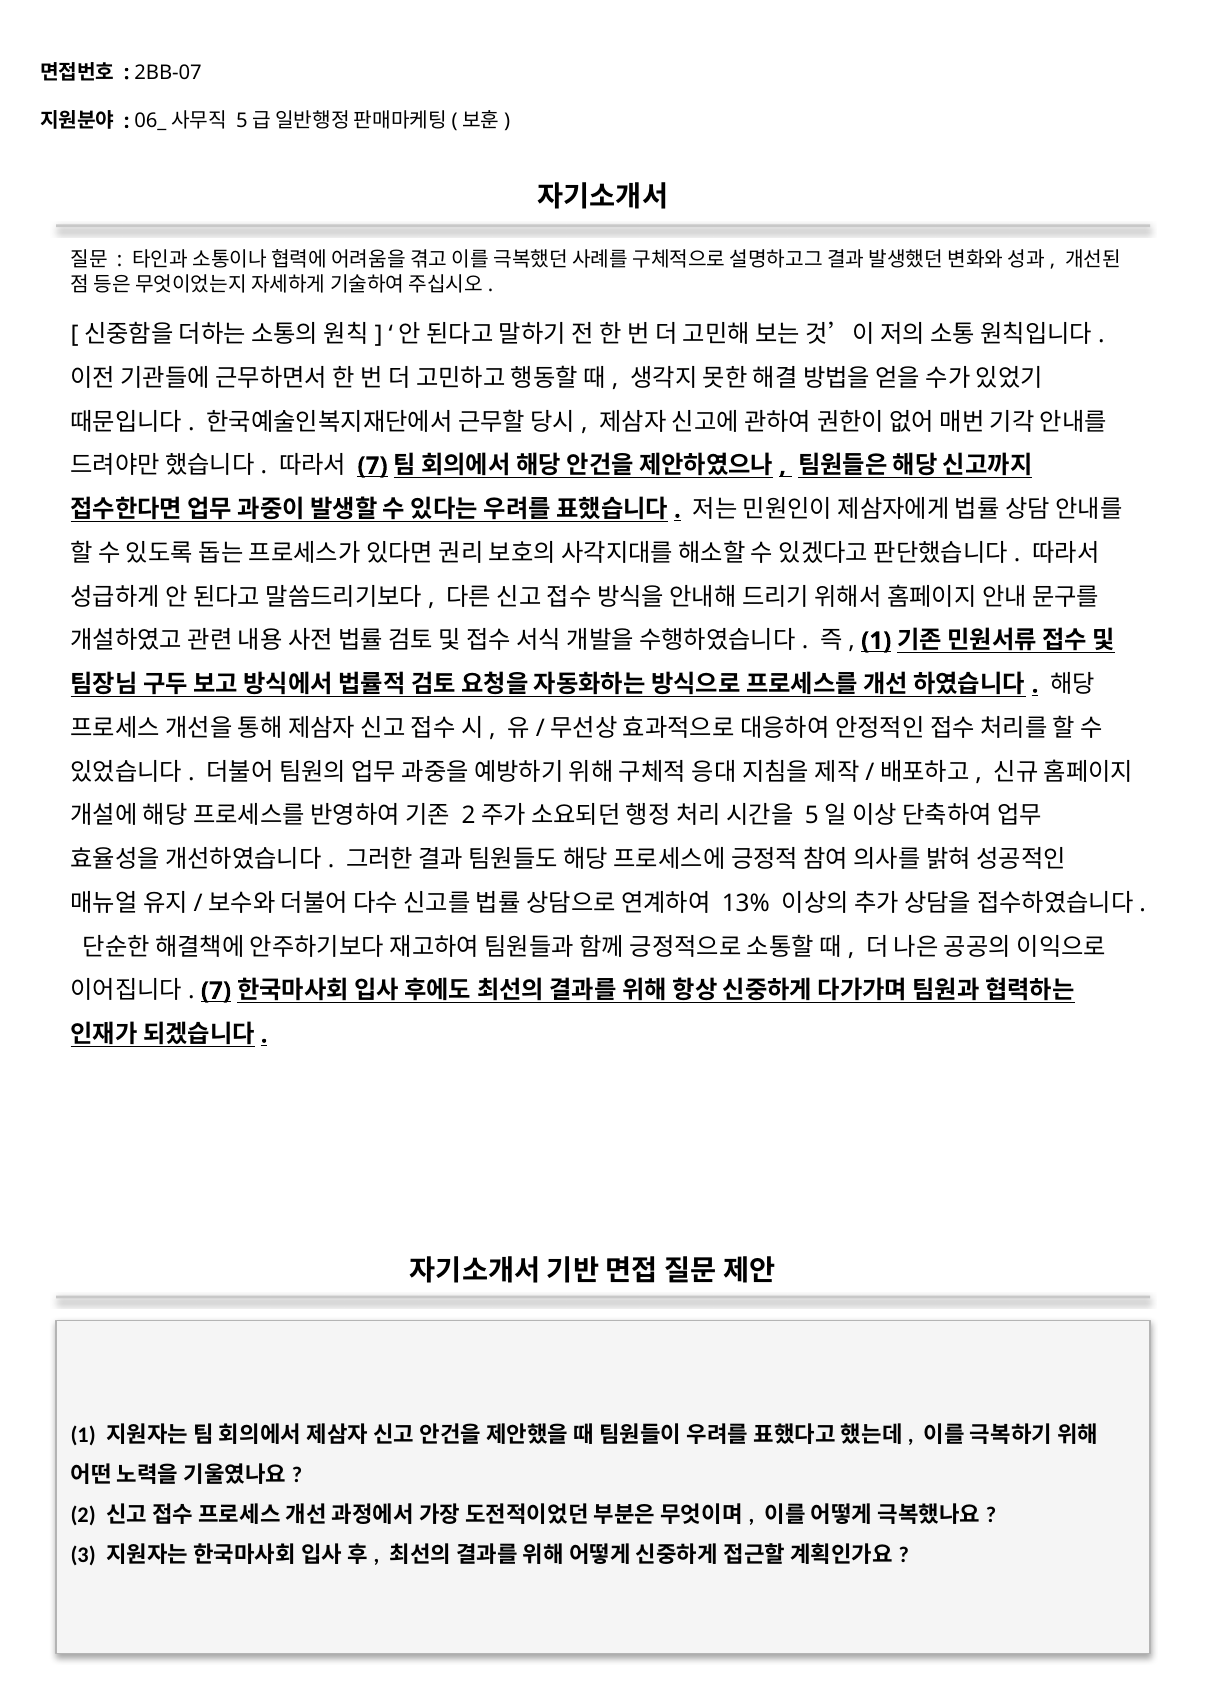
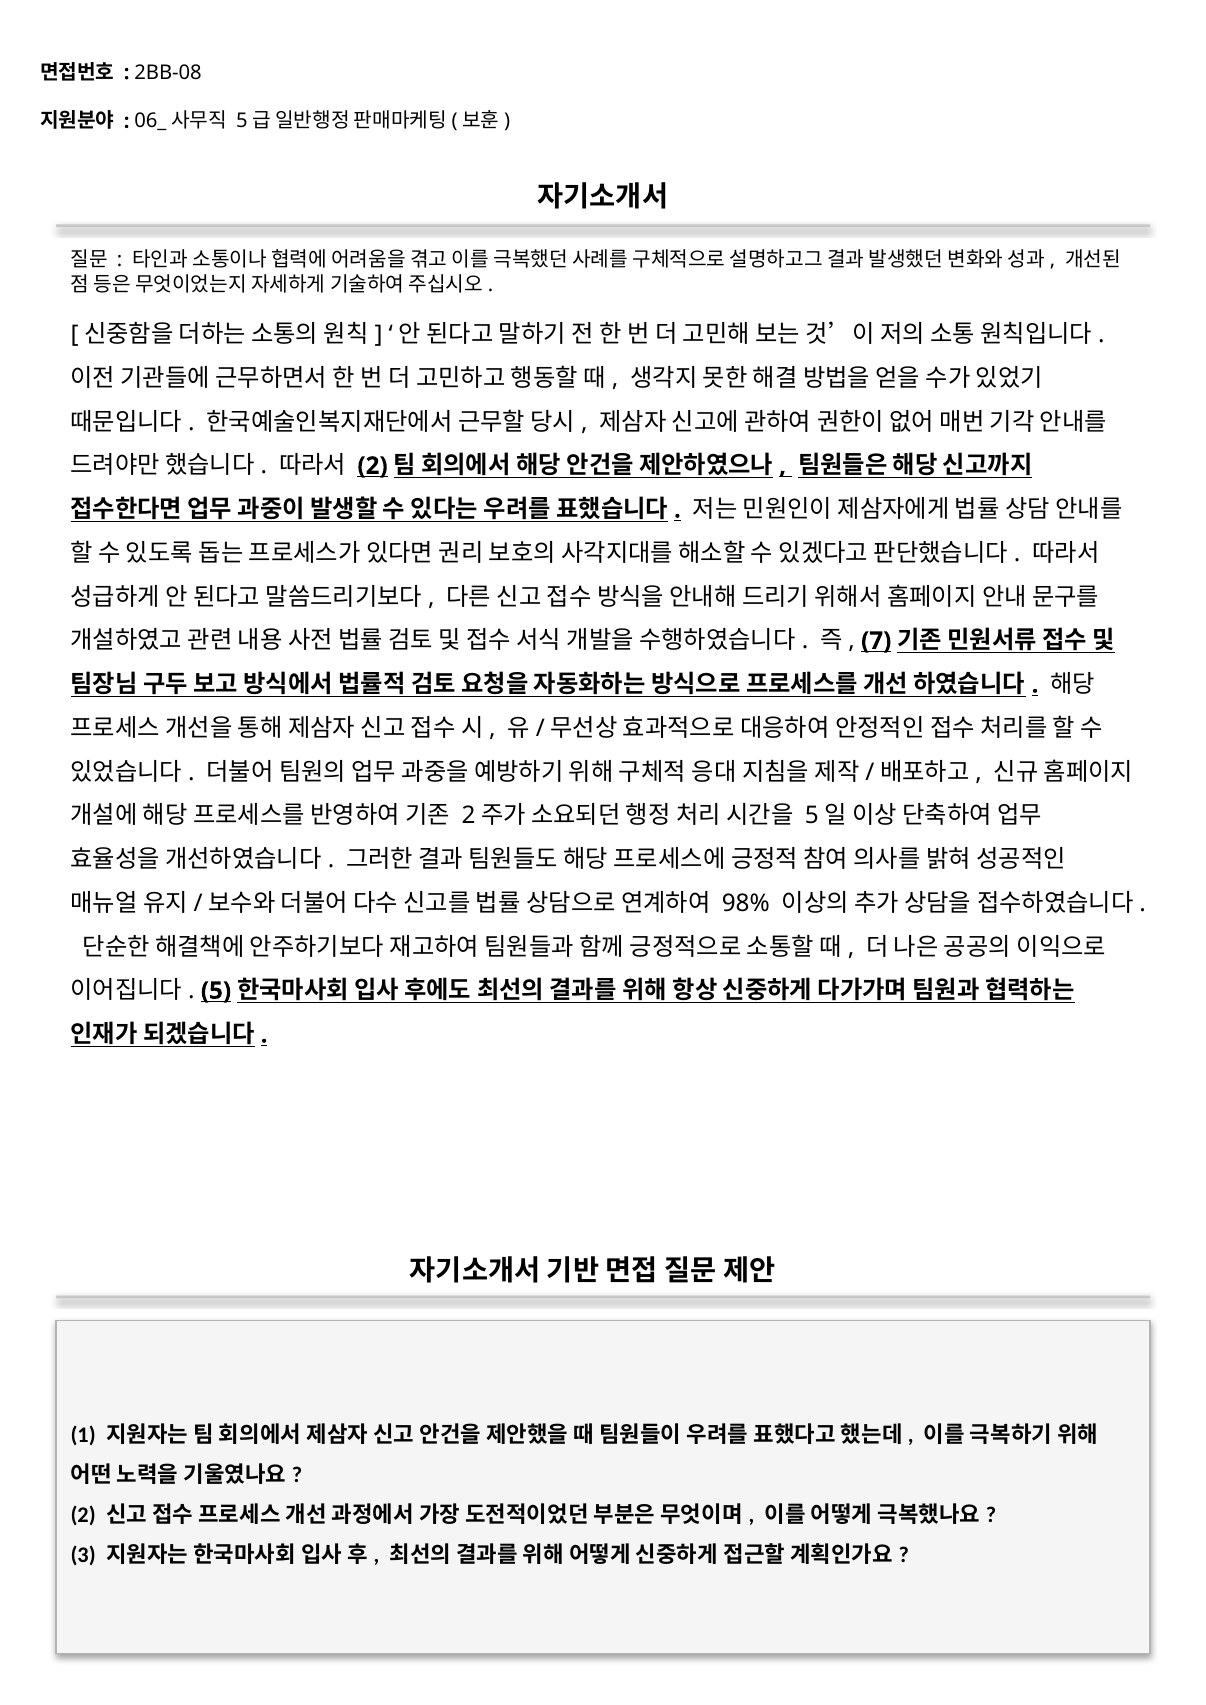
2BB-07: 2BB-07 -> 2BB-08 (168, 73)
7: 7 -> 2 (373, 466)
1: 1 -> 7 (876, 641)
13%: 13% -> 98% (746, 904)
7: 7 -> 5 (216, 991)
